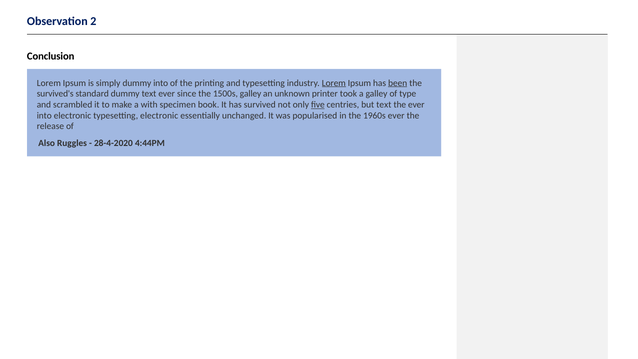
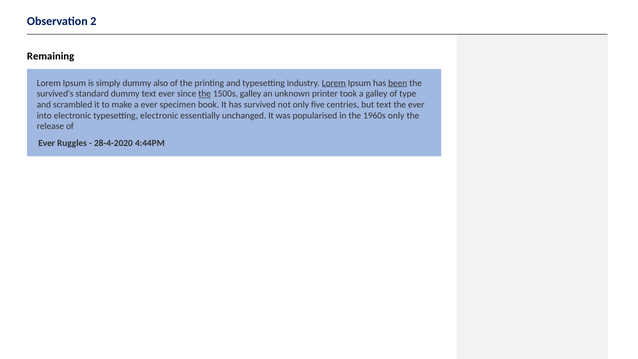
Conclusion: Conclusion -> Remaining (51, 56)
dummy into: into -> also (161, 83)
the underline: none -> present (205, 94)
a with: with -> ever (149, 105)
ﬁve underline: present -> none (318, 105)
1960s ever: ever -> only (396, 115)
Also: Also -> Ever (47, 143)
